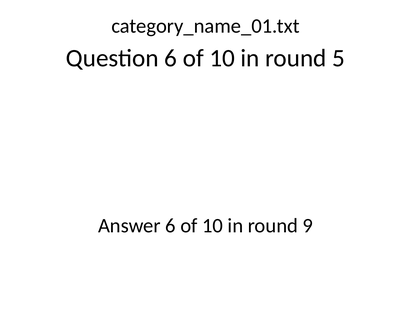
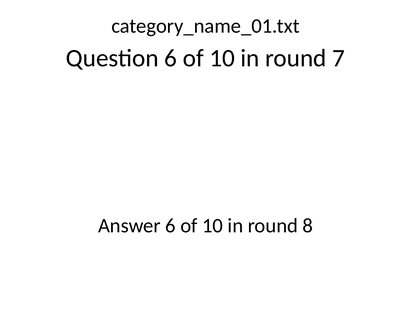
5: 5 -> 7 (339, 58)
9: 9 -> 8 (308, 226)
